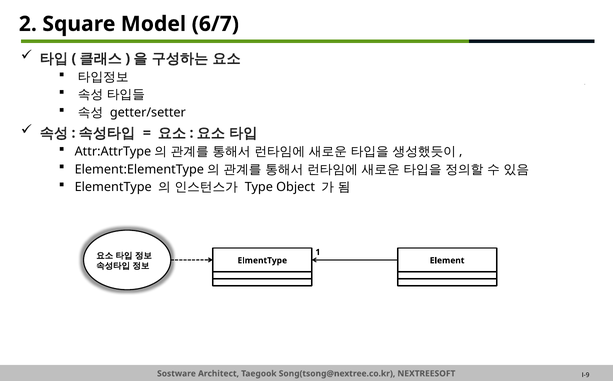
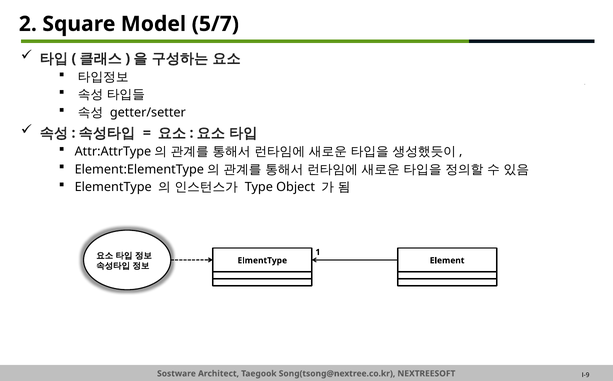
6/7: 6/7 -> 5/7 (215, 24)
